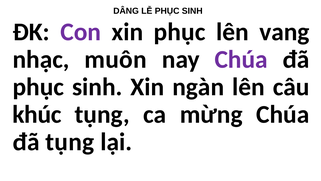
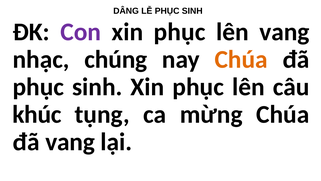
muôn: muôn -> chúng (116, 59)
Chúa colour: purple -> orange (241, 59)
sinh Xin ngàn: ngàn -> phục (198, 87)
đã tụng: tụng -> vang (70, 142)
